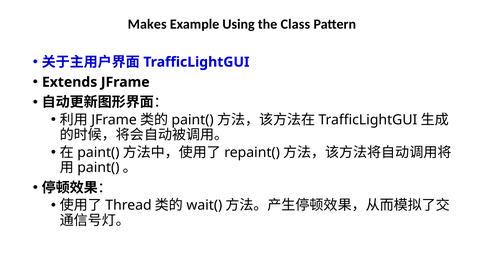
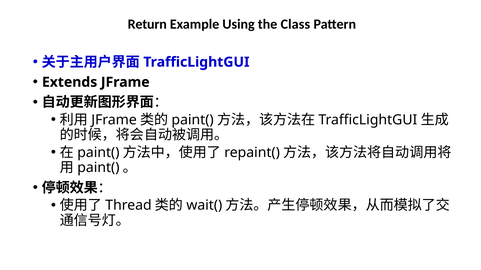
Makes: Makes -> Return (147, 24)
